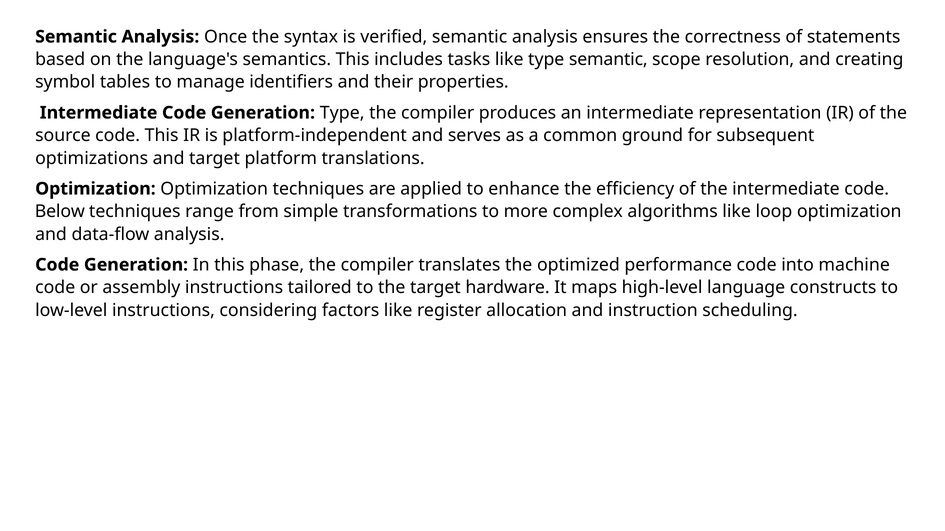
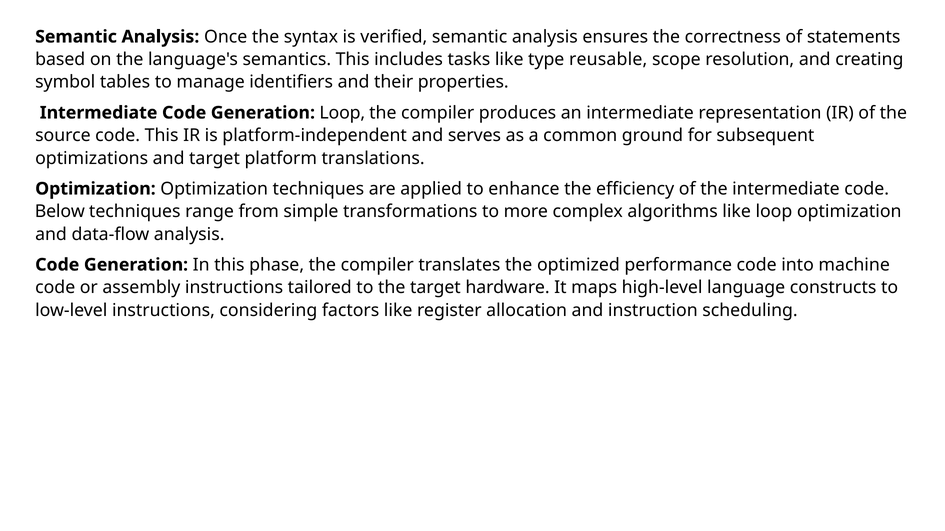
type semantic: semantic -> reusable (608, 60)
Generation Type: Type -> Loop (342, 113)
